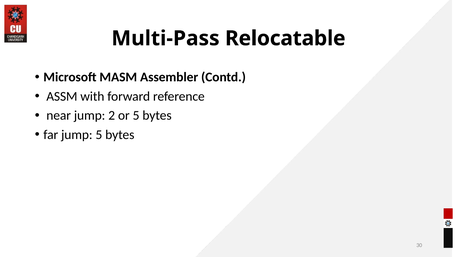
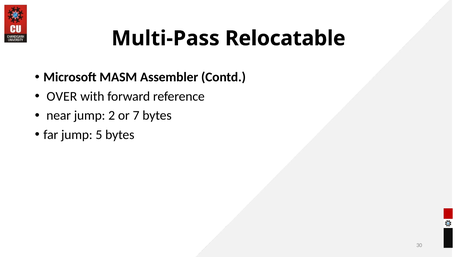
ASSM: ASSM -> OVER (62, 96)
or 5: 5 -> 7 (136, 116)
